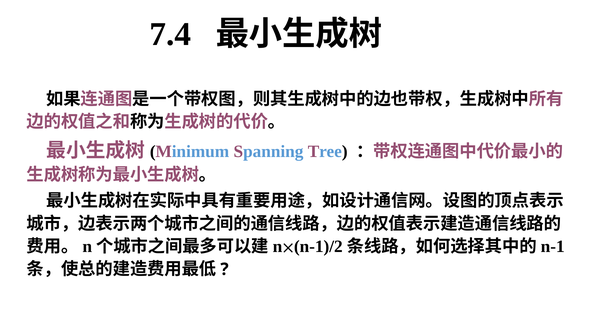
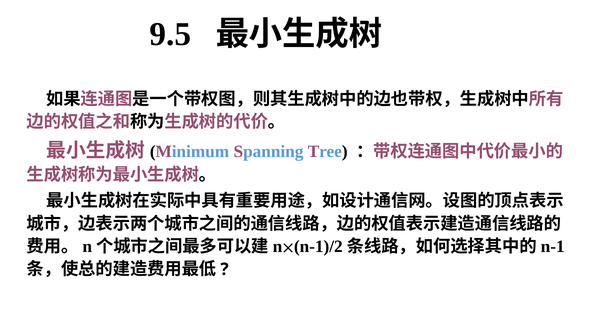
7.4: 7.4 -> 9.5 (170, 34)
